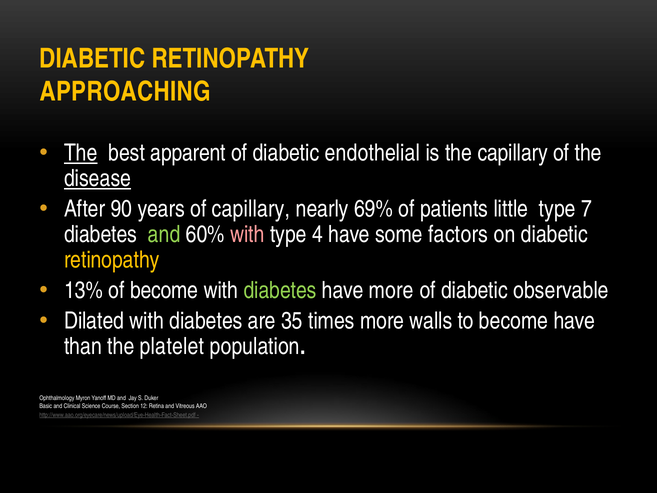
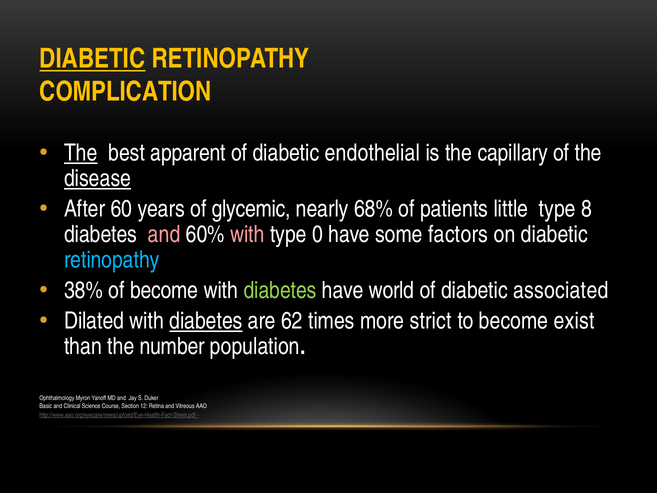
DIABETIC underline: none -> present (92, 59)
APPROACHING: APPROACHING -> COMPLICATION (125, 92)
90: 90 -> 60 (121, 209)
of capillary: capillary -> glycemic (251, 209)
69%: 69% -> 68% (374, 209)
7: 7 -> 8 (587, 209)
and colour: light green -> pink (164, 234)
4: 4 -> 0 (318, 234)
retinopathy colour: yellow -> light blue (112, 260)
13%: 13% -> 38% (84, 290)
have more: more -> world (392, 290)
observable: observable -> associated (561, 290)
diabetes underline: none -> present (206, 321)
35: 35 -> 62 (292, 321)
walls: walls -> strict (431, 321)
become have: have -> exist (574, 321)
platelet: platelet -> number (172, 346)
